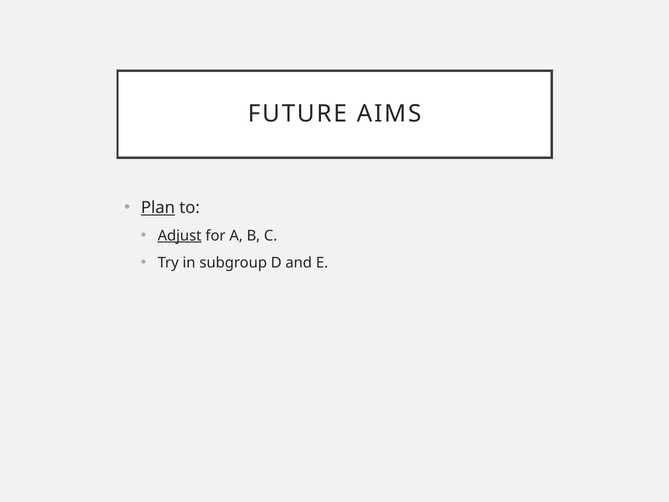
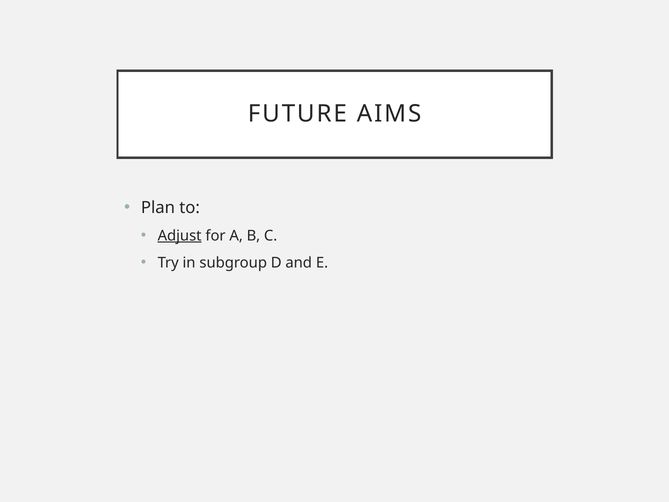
Plan underline: present -> none (158, 208)
